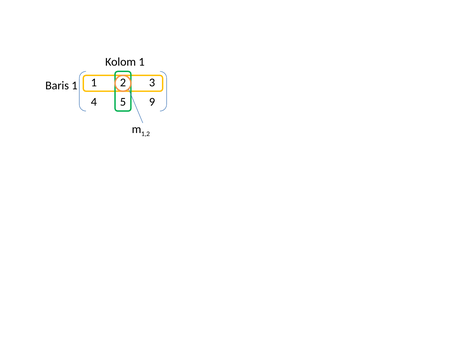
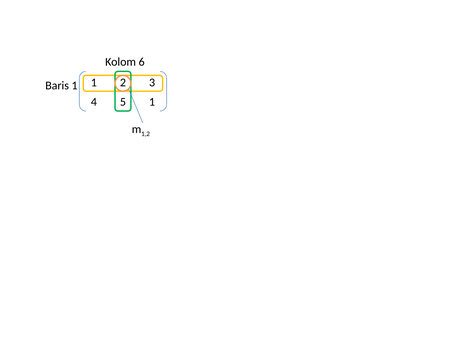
Kolom 1: 1 -> 6 (142, 62)
5 9: 9 -> 1 (152, 102)
